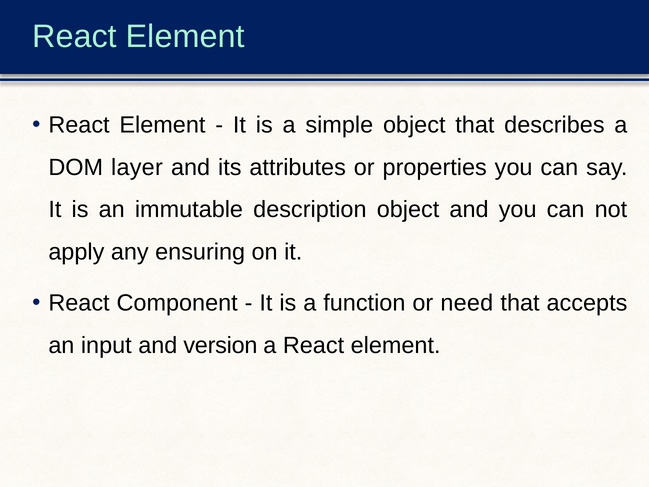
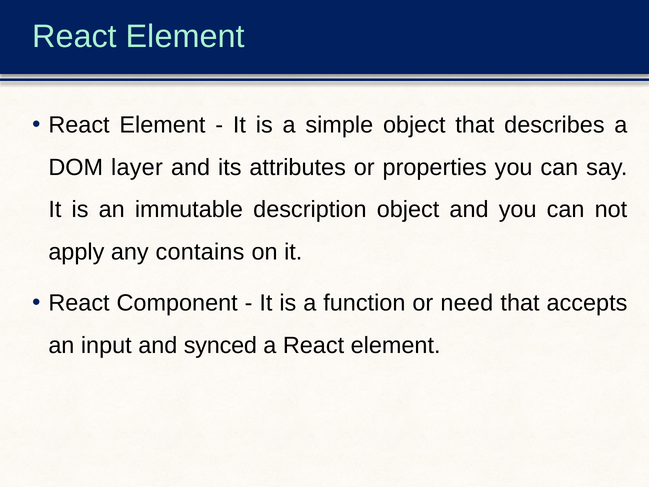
ensuring: ensuring -> contains (200, 252)
version: version -> synced (220, 345)
